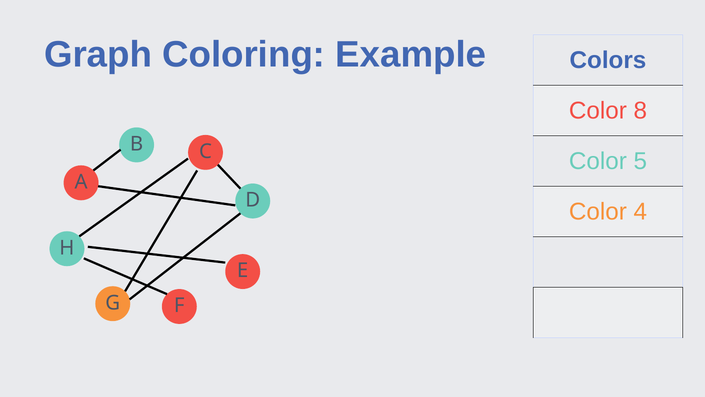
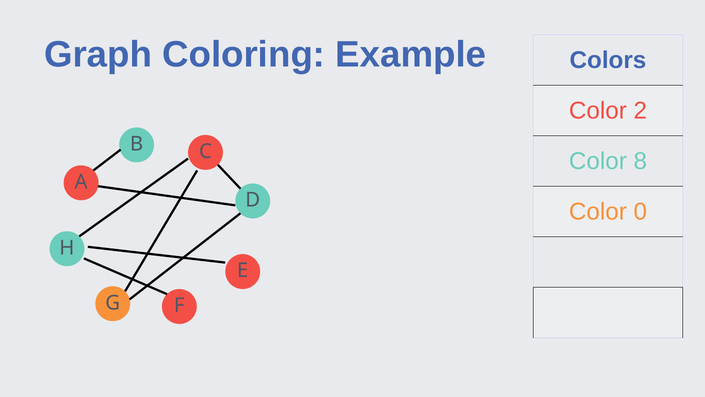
8: 8 -> 2 (640, 111)
5: 5 -> 8 (640, 161)
4: 4 -> 0 (640, 212)
